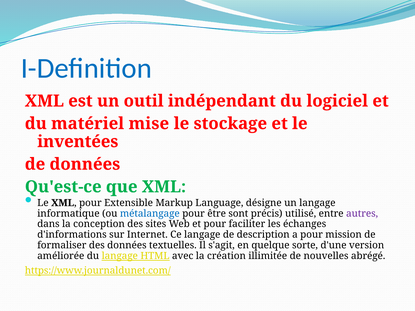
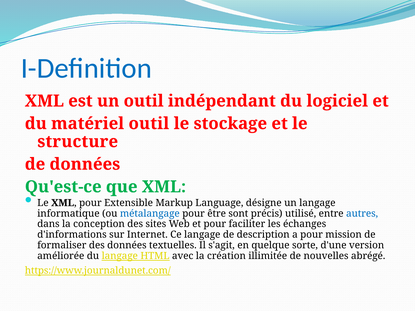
matériel mise: mise -> outil (149, 124)
inventées: inventées -> structure (78, 142)
autres colour: purple -> blue (362, 214)
